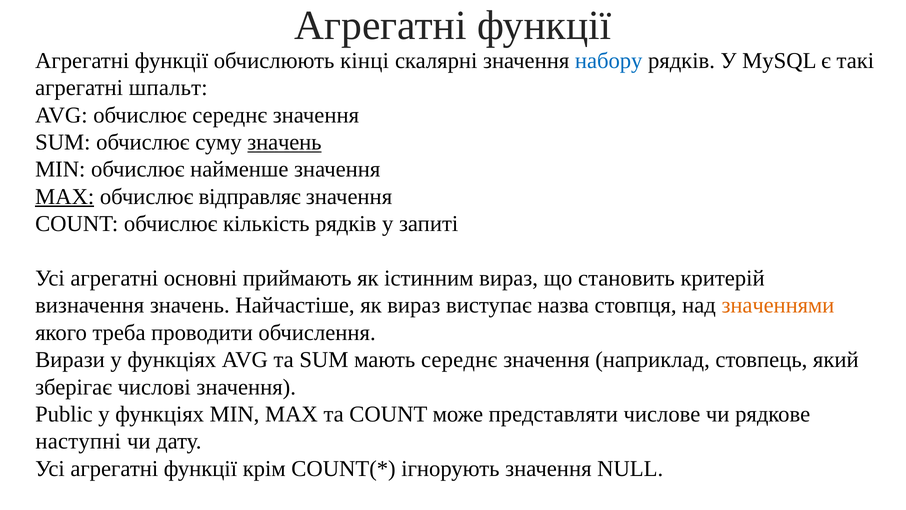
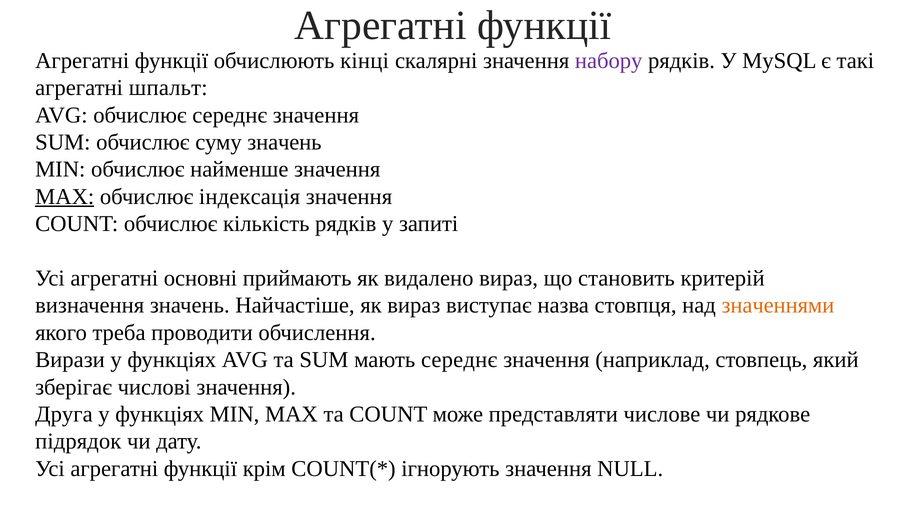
набору colour: blue -> purple (609, 61)
значень underline: present -> none (284, 142)
відправляє: відправляє -> індексація (250, 196)
істинним: істинним -> видалено (429, 278)
Public: Public -> Друга (64, 414)
наступні: наступні -> підрядок (78, 441)
